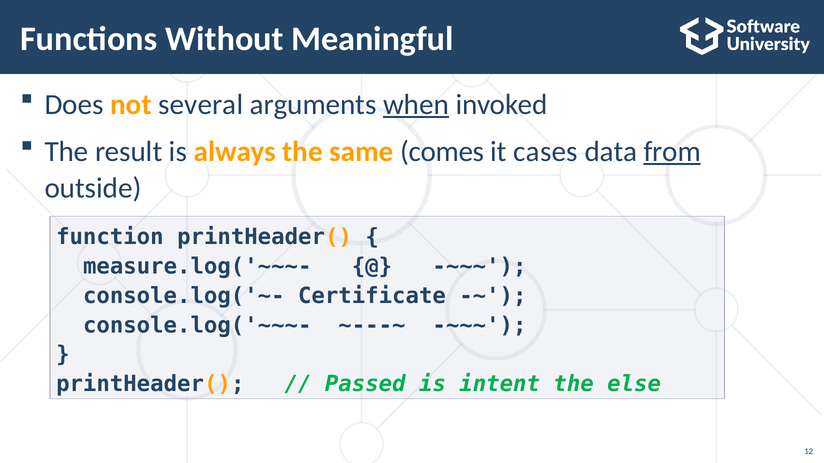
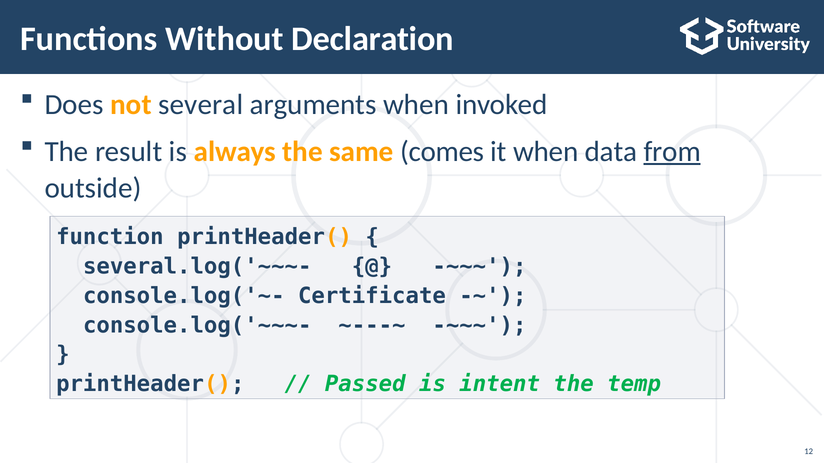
Meaningful: Meaningful -> Declaration (373, 39)
when underline: present -> none (416, 105)
it cases: cases -> when (546, 152)
measure.log('~~~-: measure.log('~~~- -> several.log('~~~- (197, 267)
else: else -> temp (634, 384)
